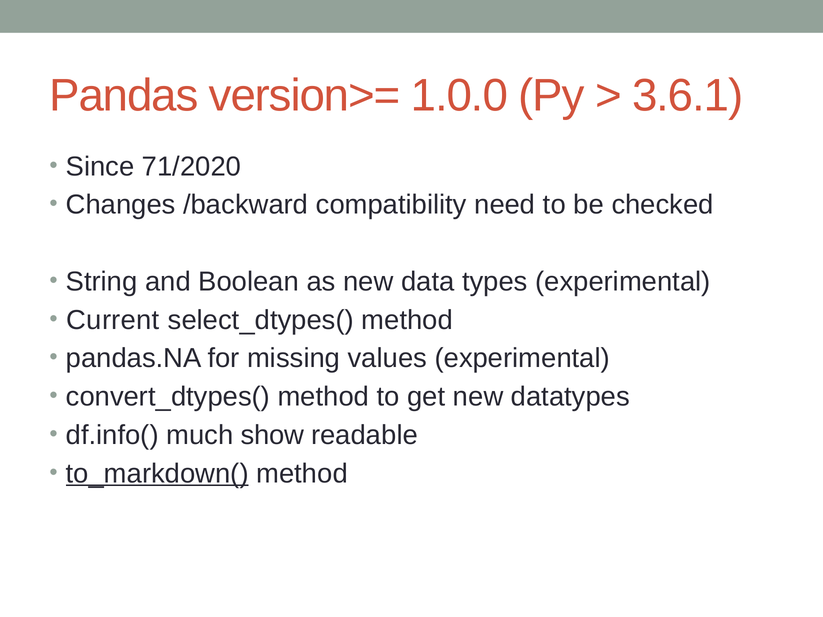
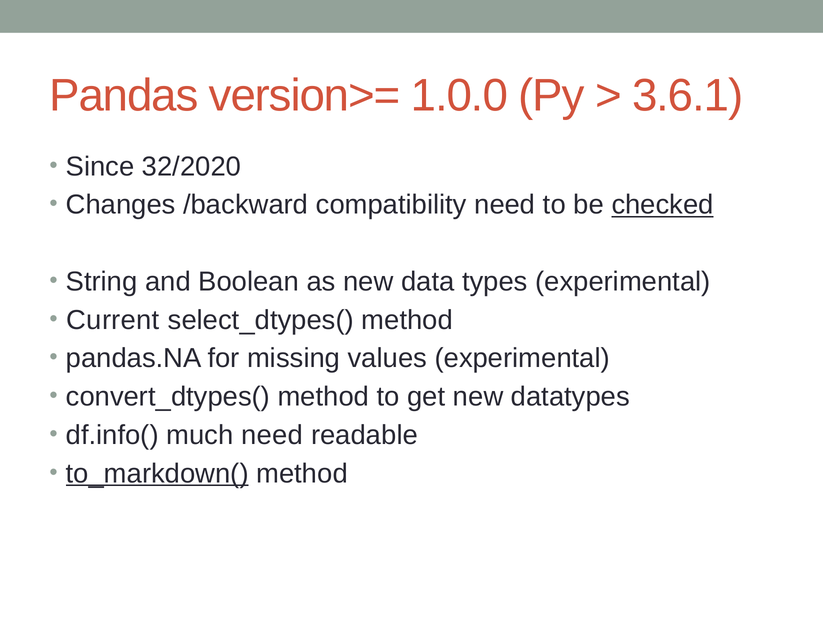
71/2020: 71/2020 -> 32/2020 (192, 167)
checked underline: none -> present (663, 205)
much show: show -> need (272, 435)
